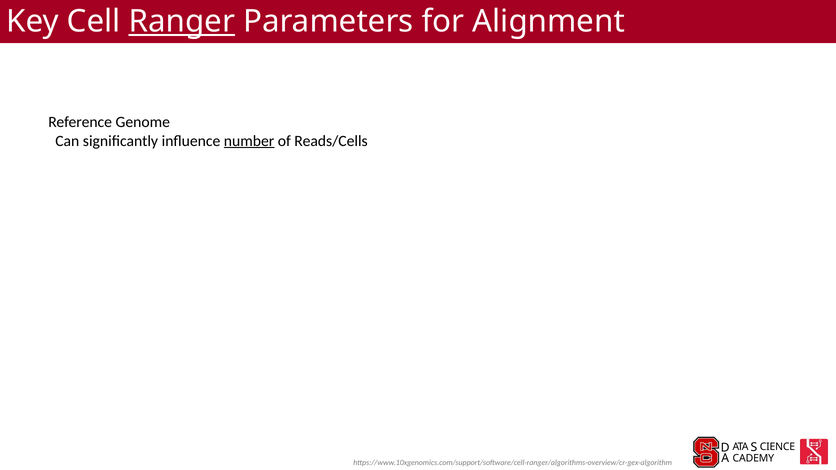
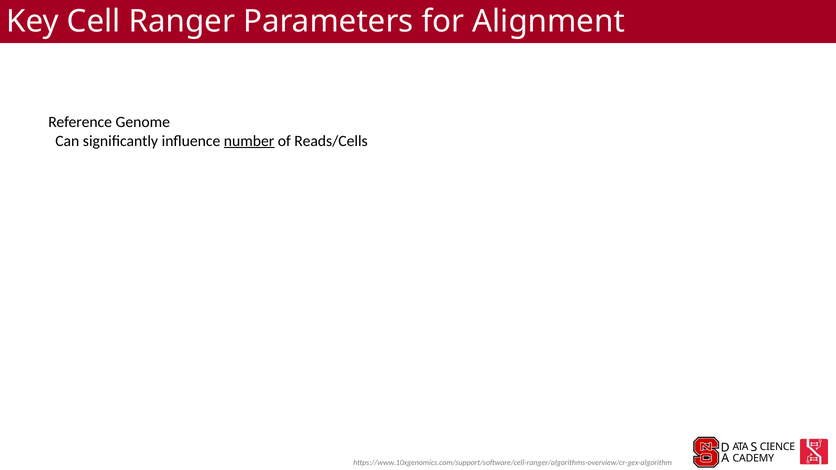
Ranger underline: present -> none (182, 21)
